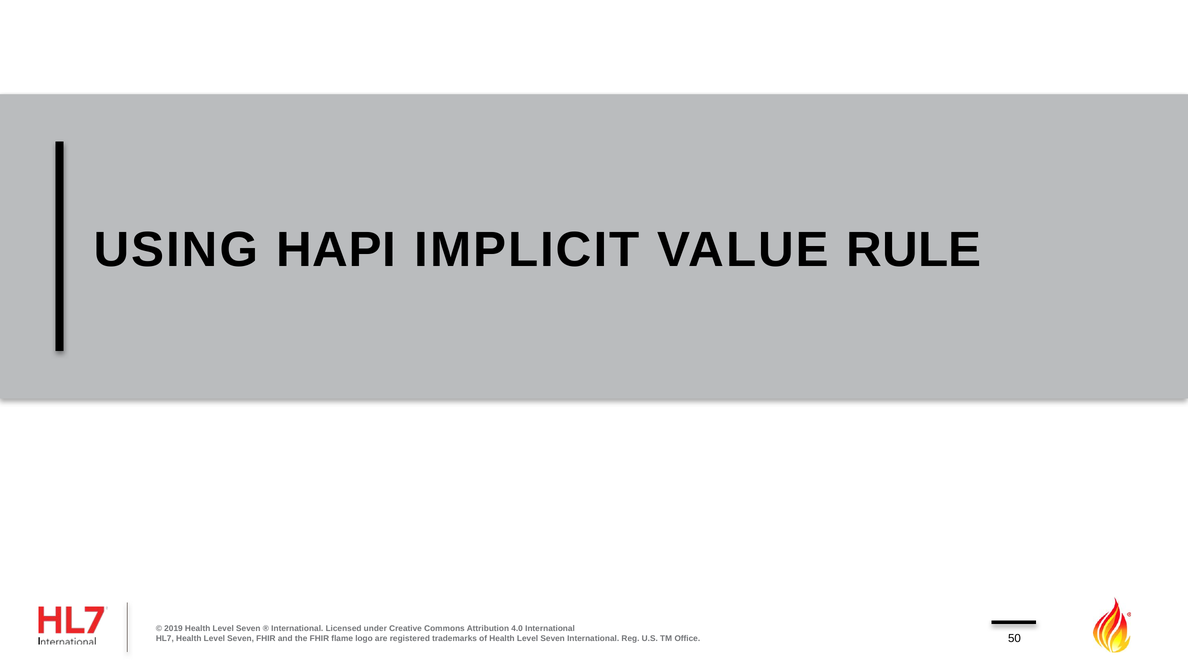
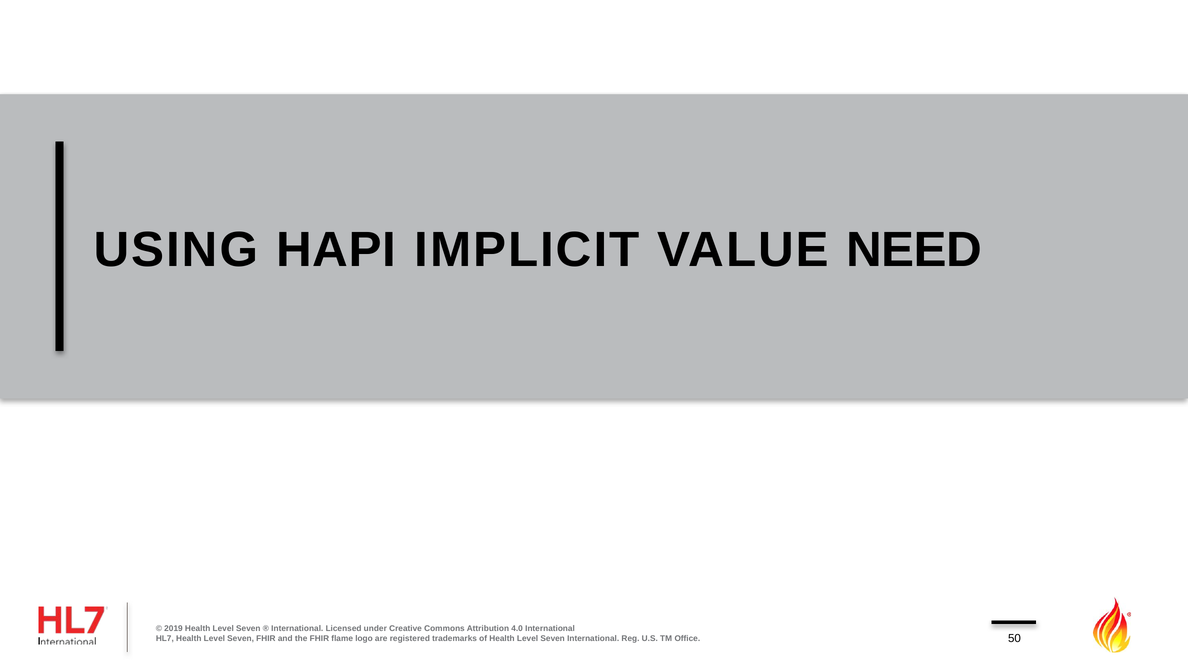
RULE: RULE -> NEED (914, 250)
